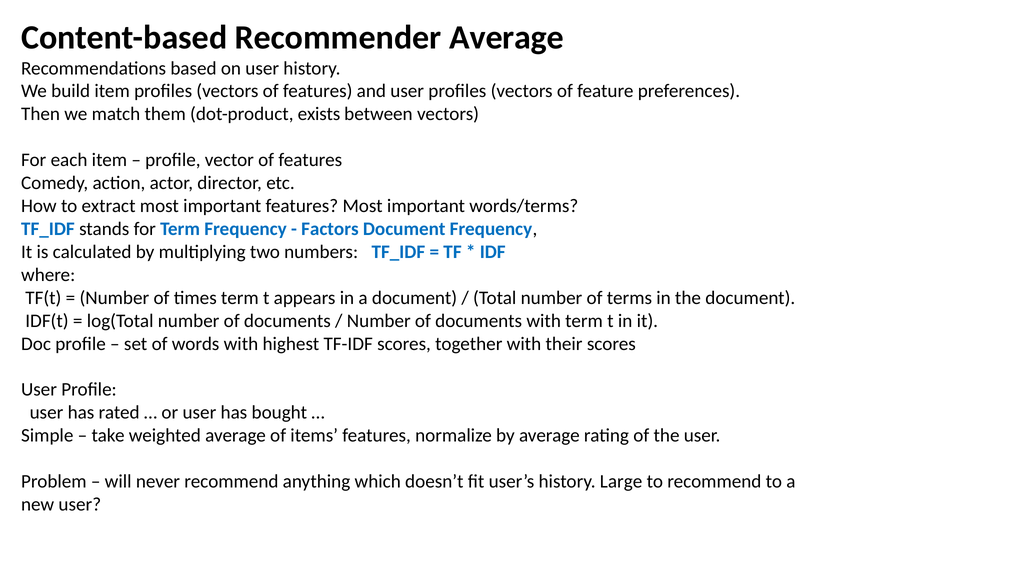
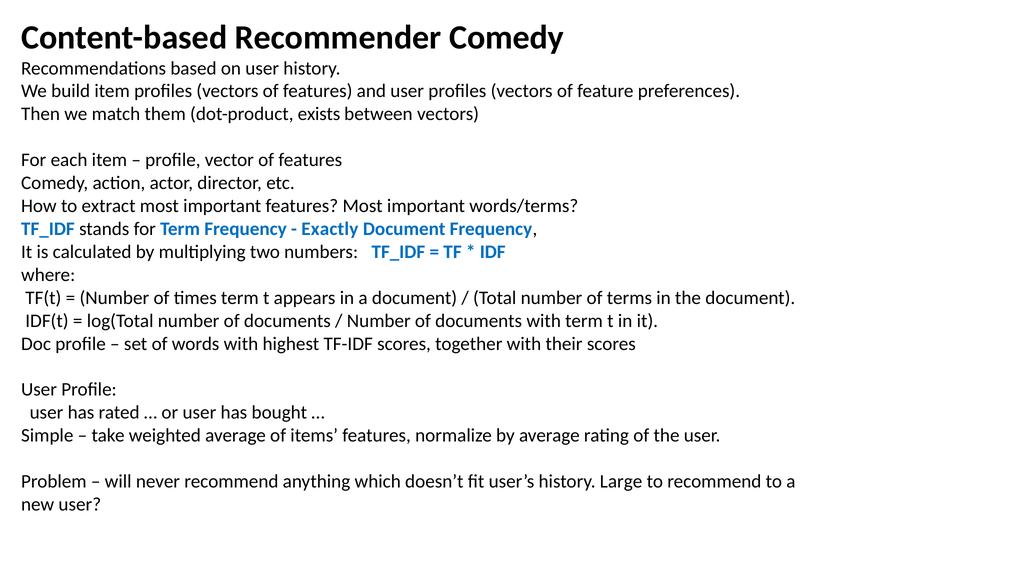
Recommender Average: Average -> Comedy (507, 37)
Factors: Factors -> Exactly (330, 229)
